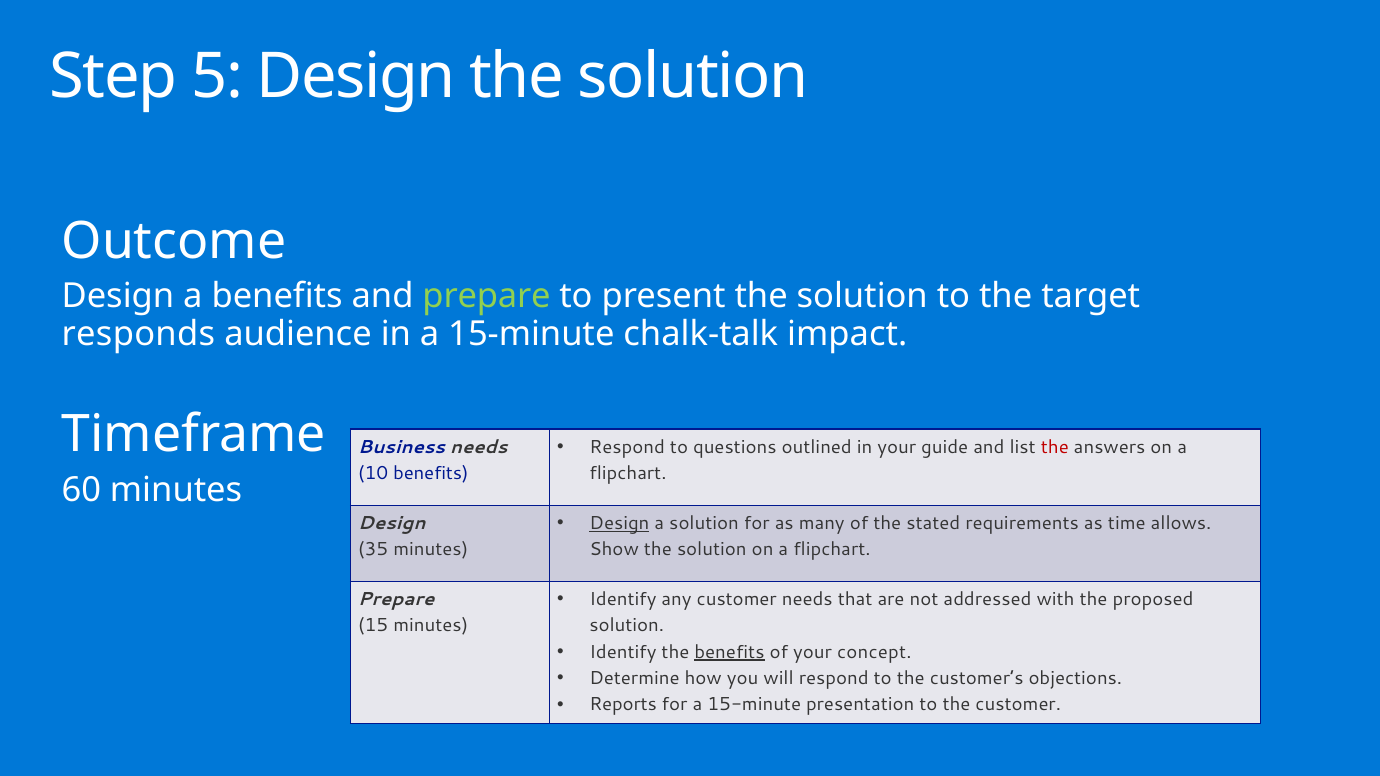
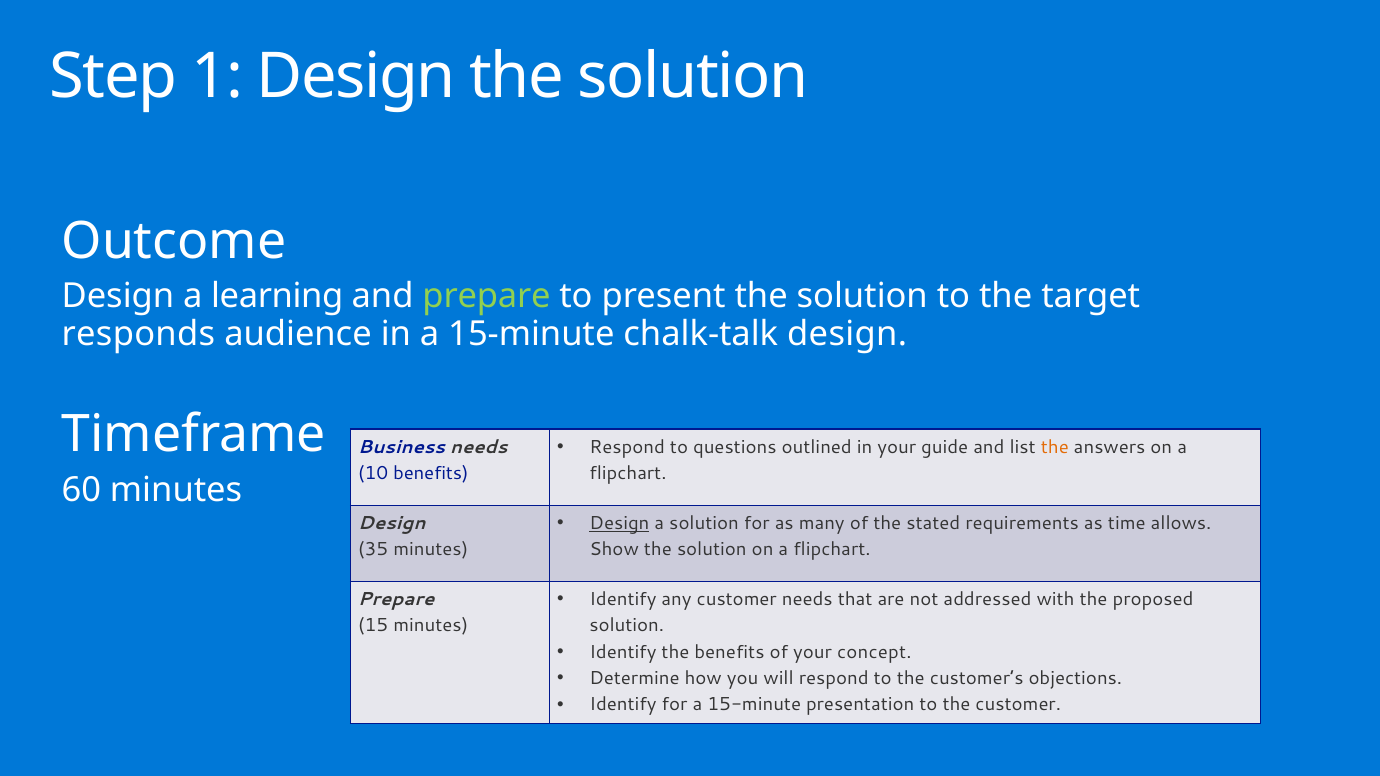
5: 5 -> 1 (217, 77)
a benefits: benefits -> learning (277, 297)
chalk-talk impact: impact -> design (847, 334)
the colour: red -> orange (1055, 447)
benefits underline: present -> none (729, 652)
Reports: Reports -> Identify (623, 705)
